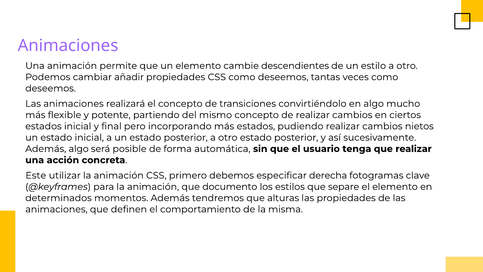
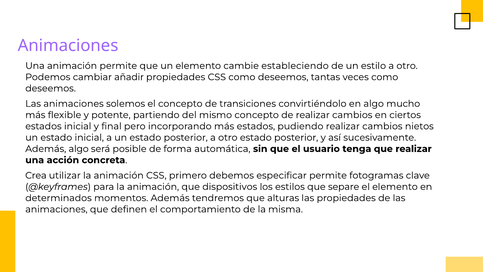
descendientes: descendientes -> estableciendo (295, 66)
realizará: realizará -> solemos (126, 104)
Este: Este -> Crea (36, 175)
especificar derecha: derecha -> permite (328, 175)
documento: documento -> dispositivos (230, 187)
